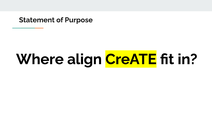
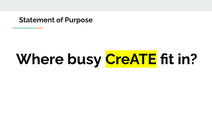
align: align -> busy (84, 59)
